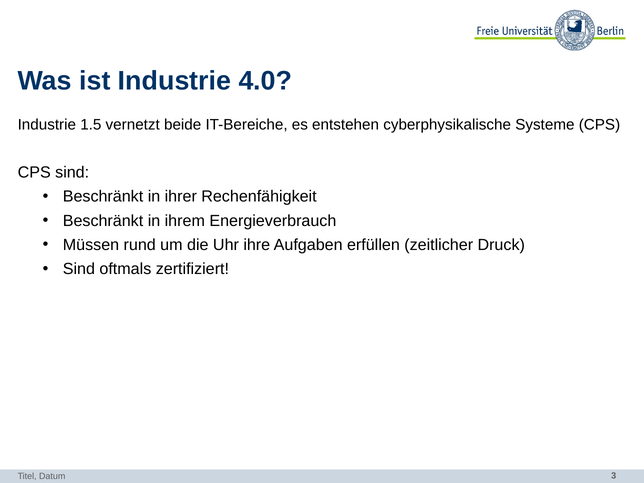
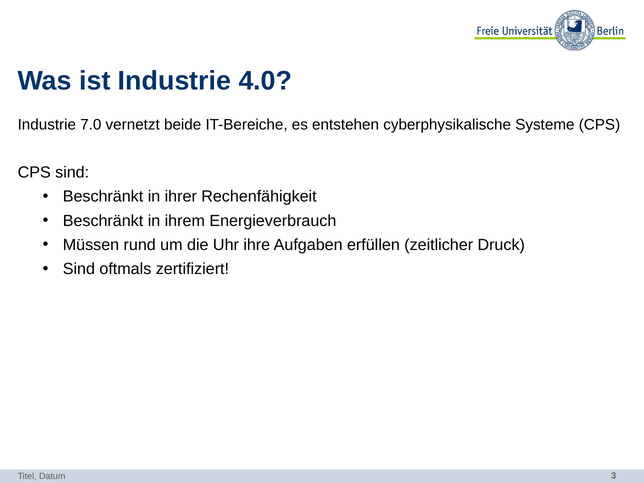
1.5: 1.5 -> 7.0 (91, 125)
